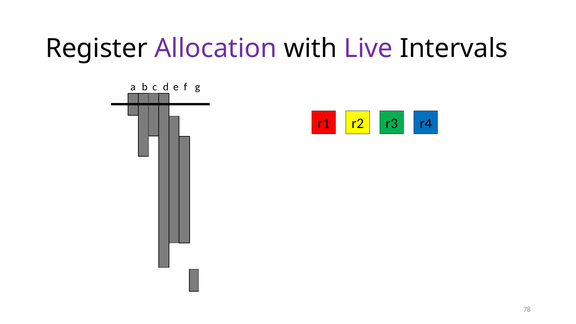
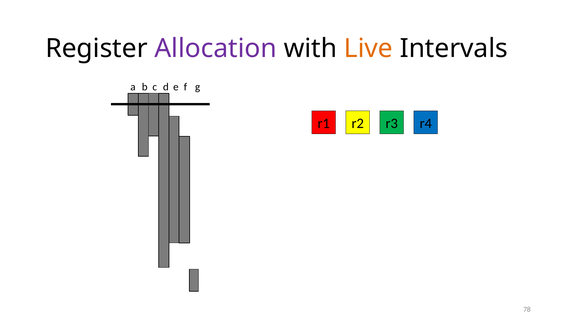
Live colour: purple -> orange (368, 48)
